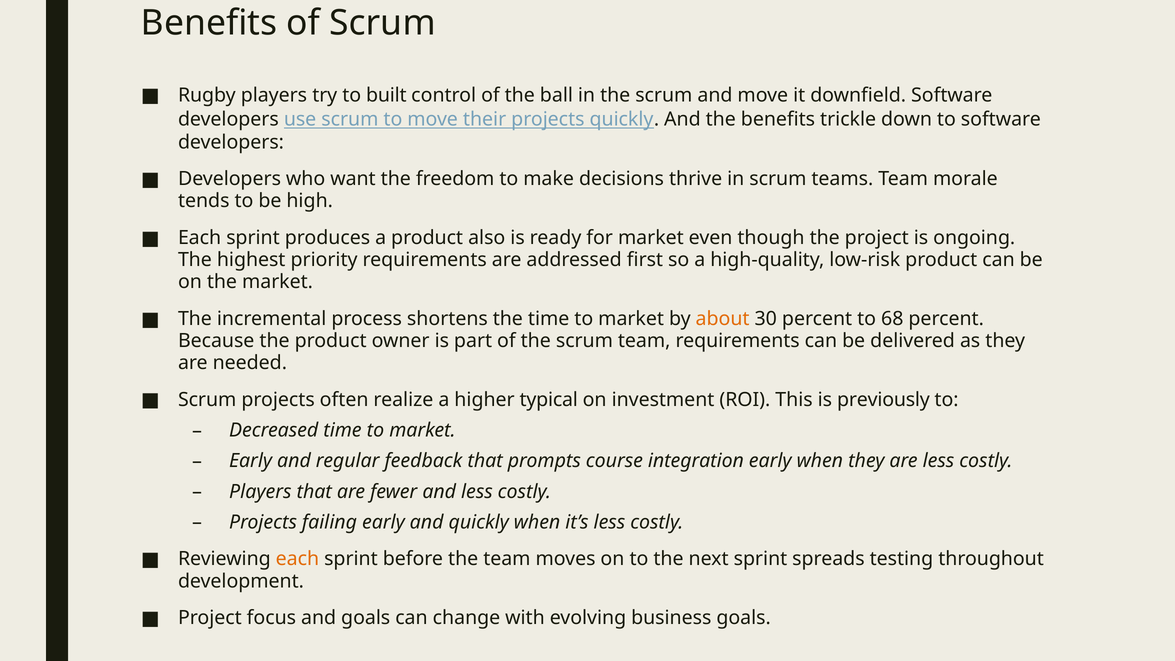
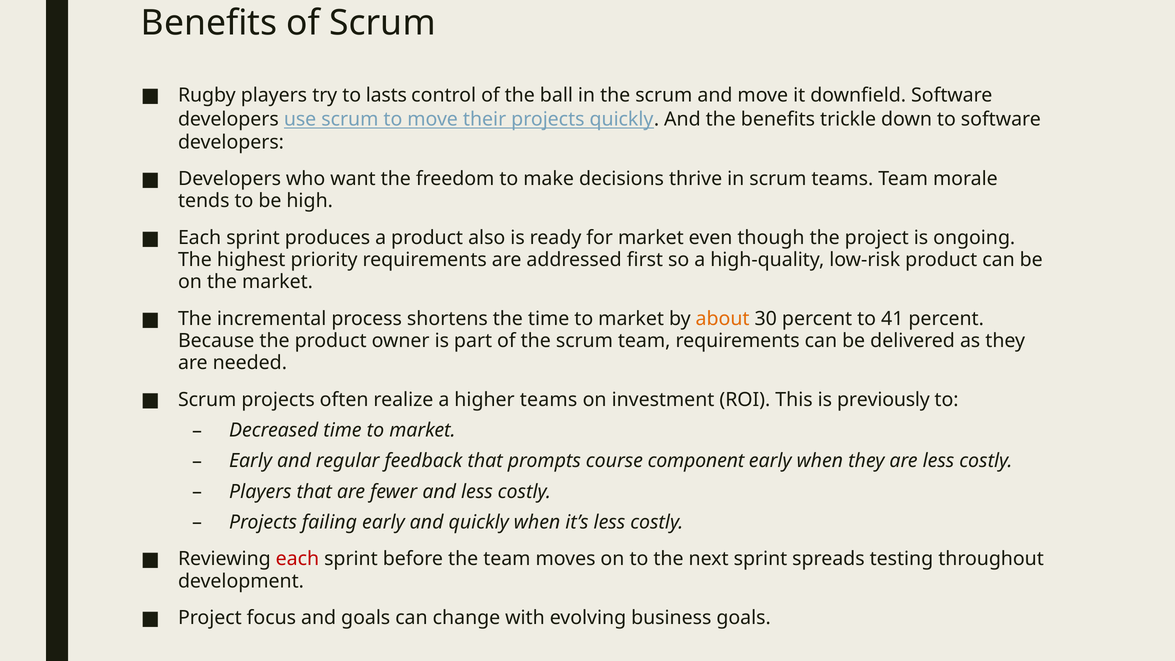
built: built -> lasts (386, 95)
68: 68 -> 41 (892, 319)
higher typical: typical -> teams (549, 400)
integration: integration -> component (696, 461)
each colour: orange -> red (297, 559)
